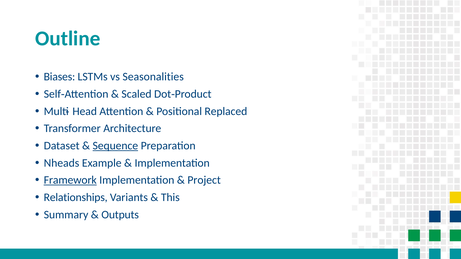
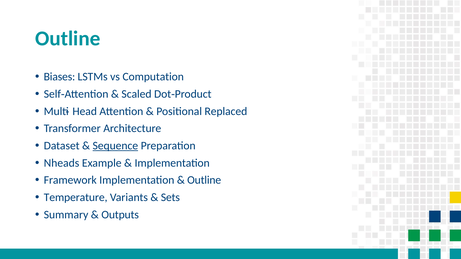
Seasonalities: Seasonalities -> Computation (153, 77)
Framework underline: present -> none (70, 180)
Project: Project -> Outline (204, 180)
Relationships: Relationships -> Temperature (76, 198)
This: This -> Sets (170, 198)
